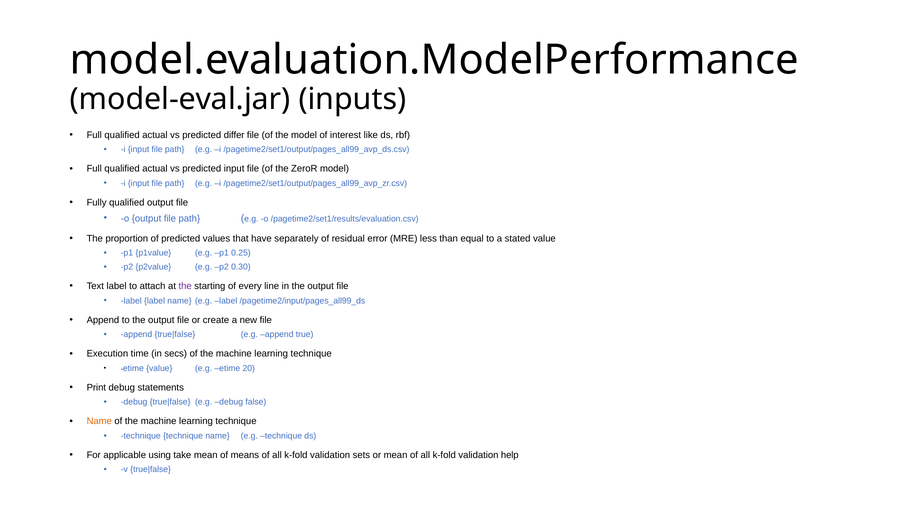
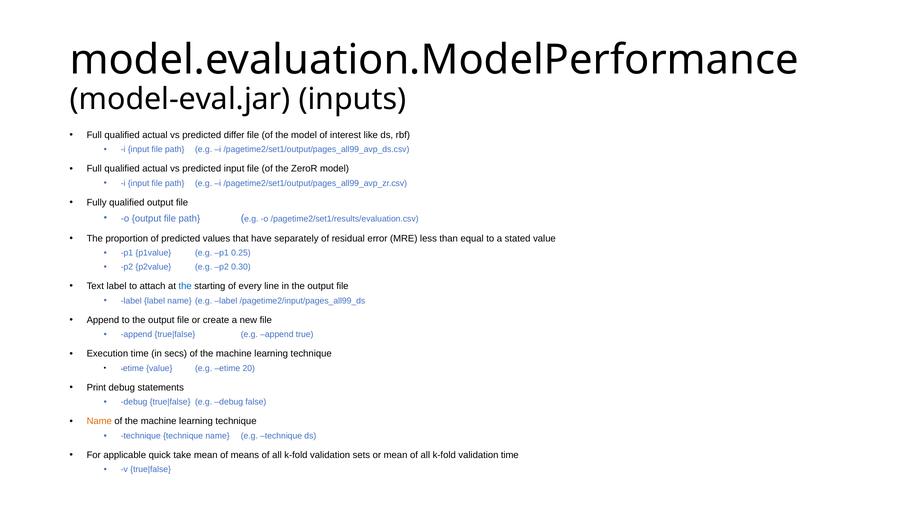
the colour: purple -> blue (185, 286)
using: using -> quick (160, 455)
validation help: help -> time (510, 455)
